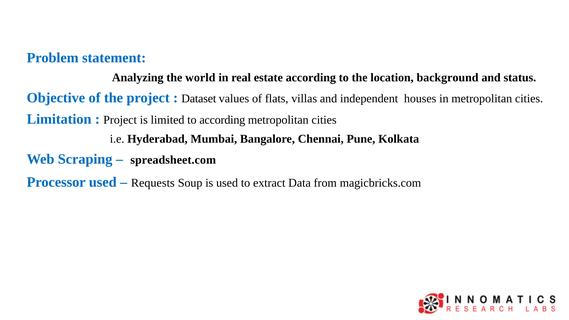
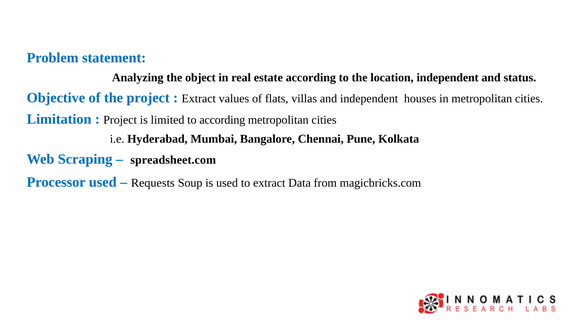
world: world -> object (200, 78)
location background: background -> independent (448, 78)
Dataset: Dataset -> Extract (199, 99)
